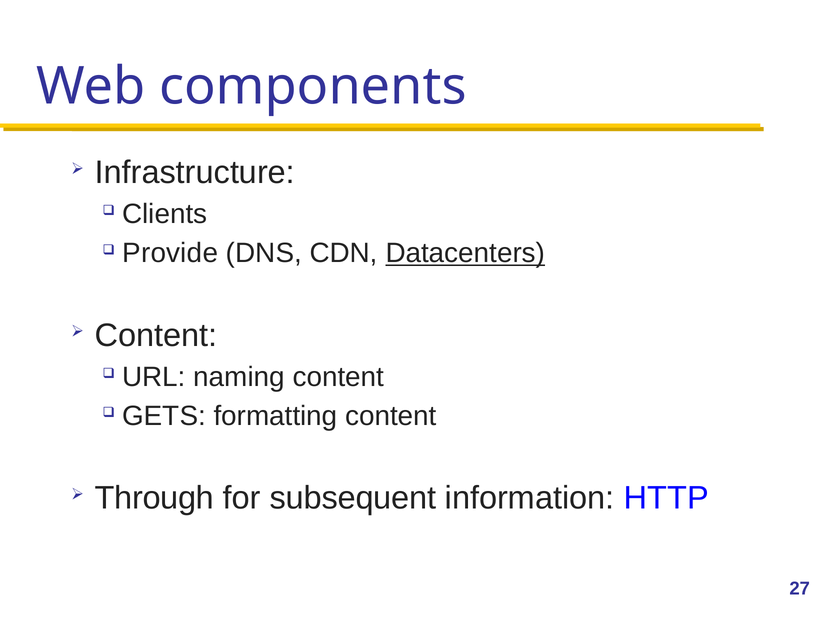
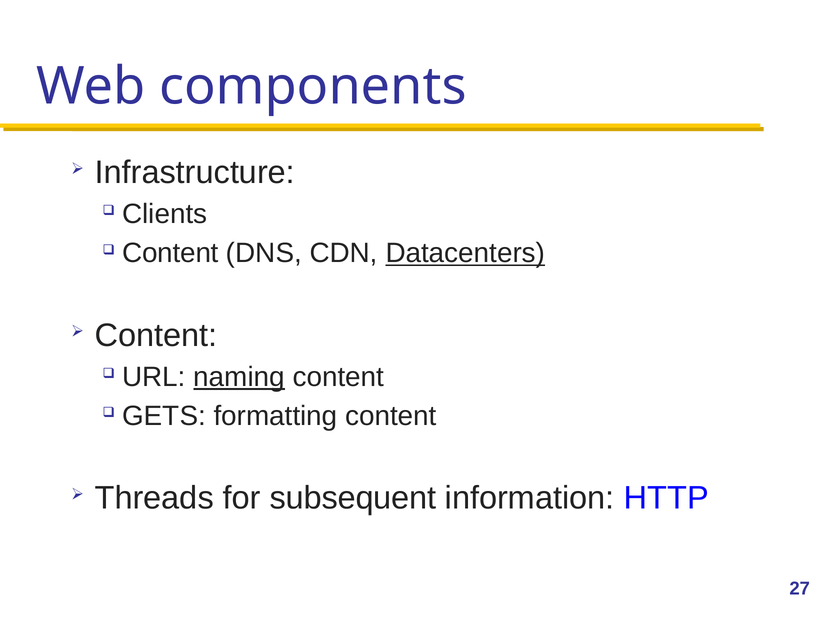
Provide: Provide -> Content (170, 253)
naming underline: none -> present (239, 377)
Through: Through -> Threads (154, 498)
